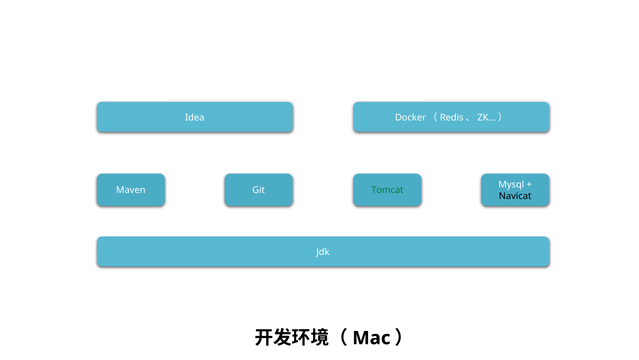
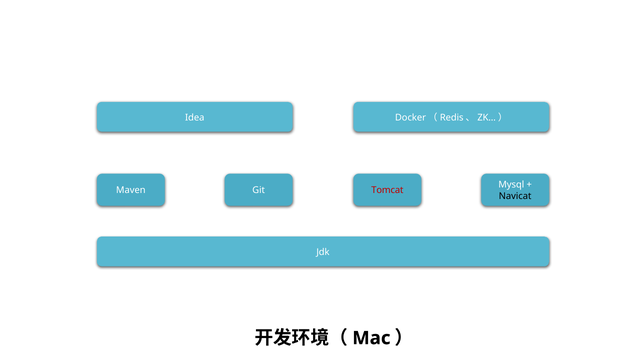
Tomcat colour: green -> red (387, 190)
